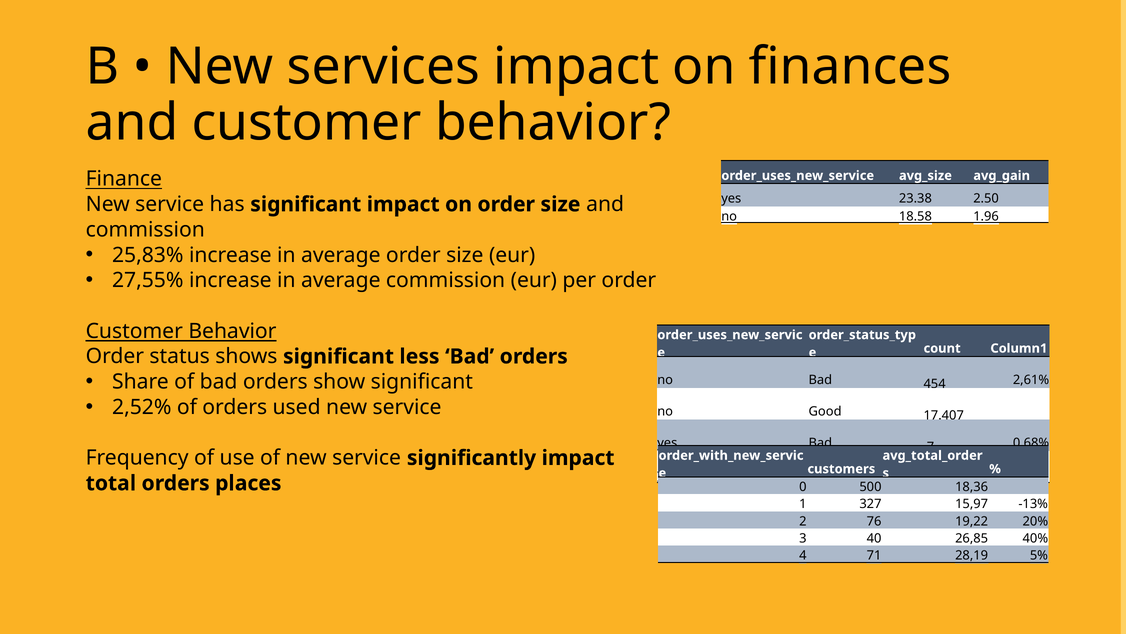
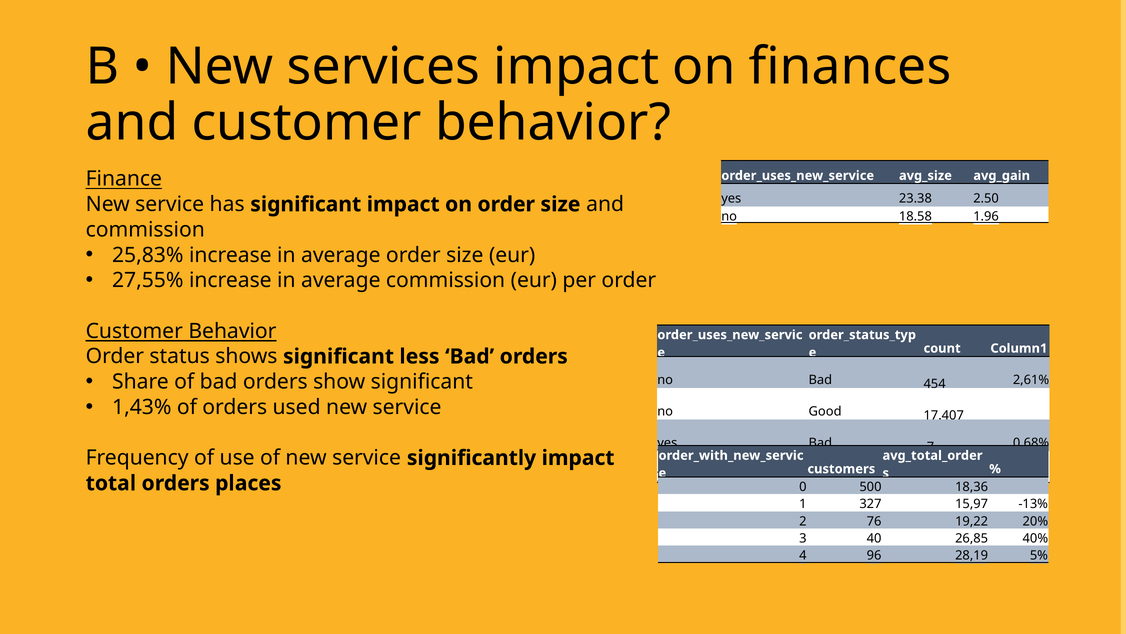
2,52%: 2,52% -> 1,43% (142, 407)
71: 71 -> 96 (874, 555)
